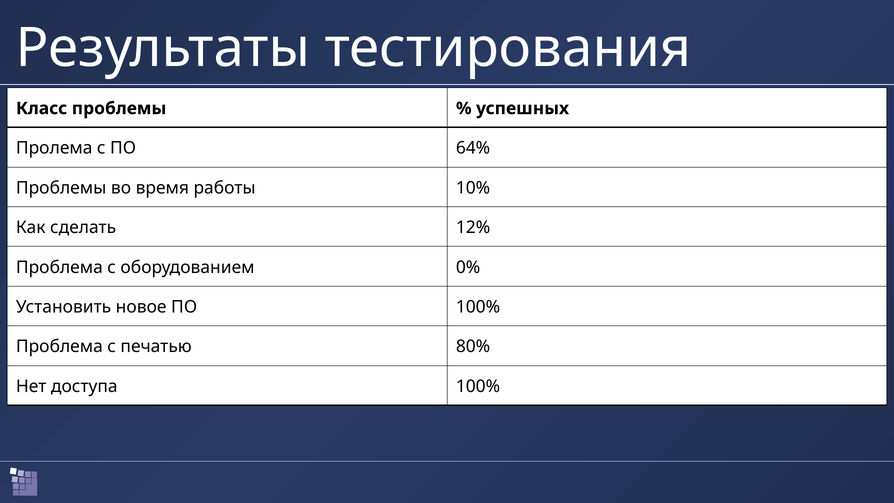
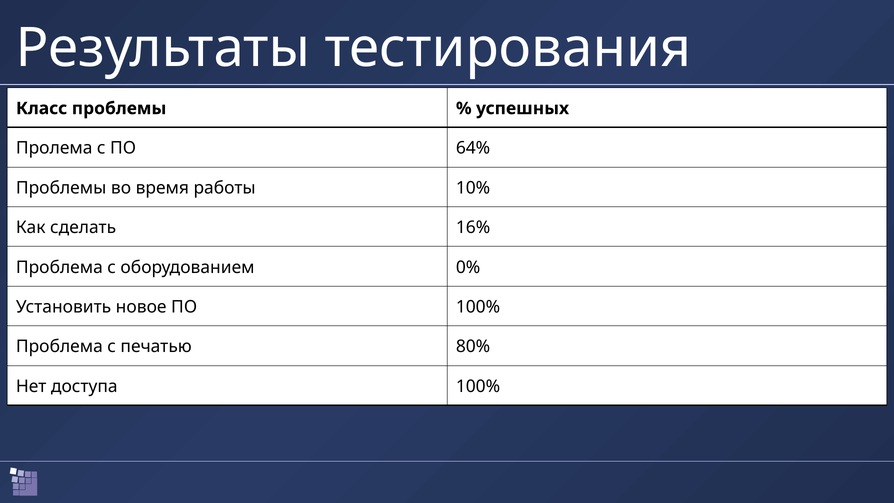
12%: 12% -> 16% (473, 228)
